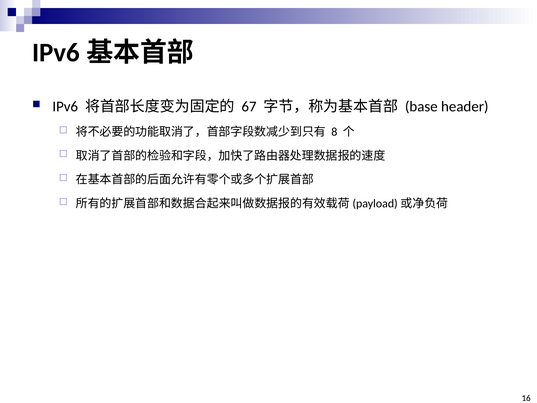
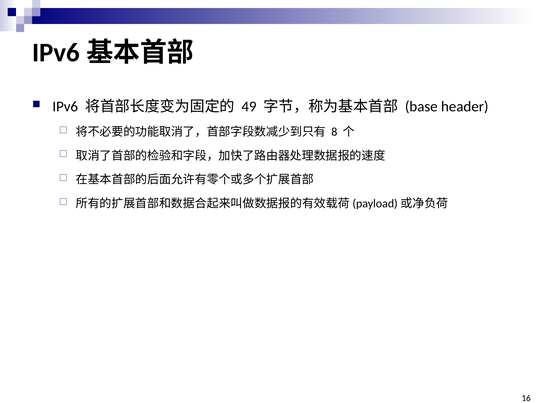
67: 67 -> 49 (249, 106)
